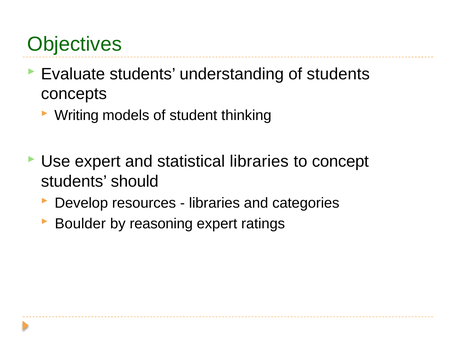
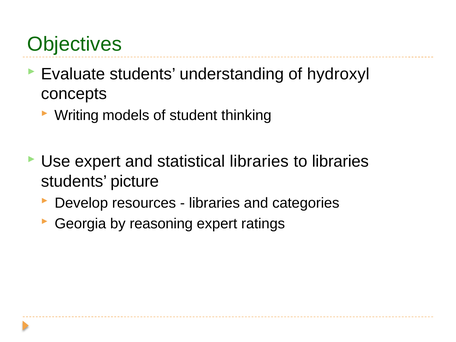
of students: students -> hydroxyl (338, 74)
to concept: concept -> libraries (340, 162)
should: should -> picture (135, 181)
Boulder: Boulder -> Georgia (80, 224)
